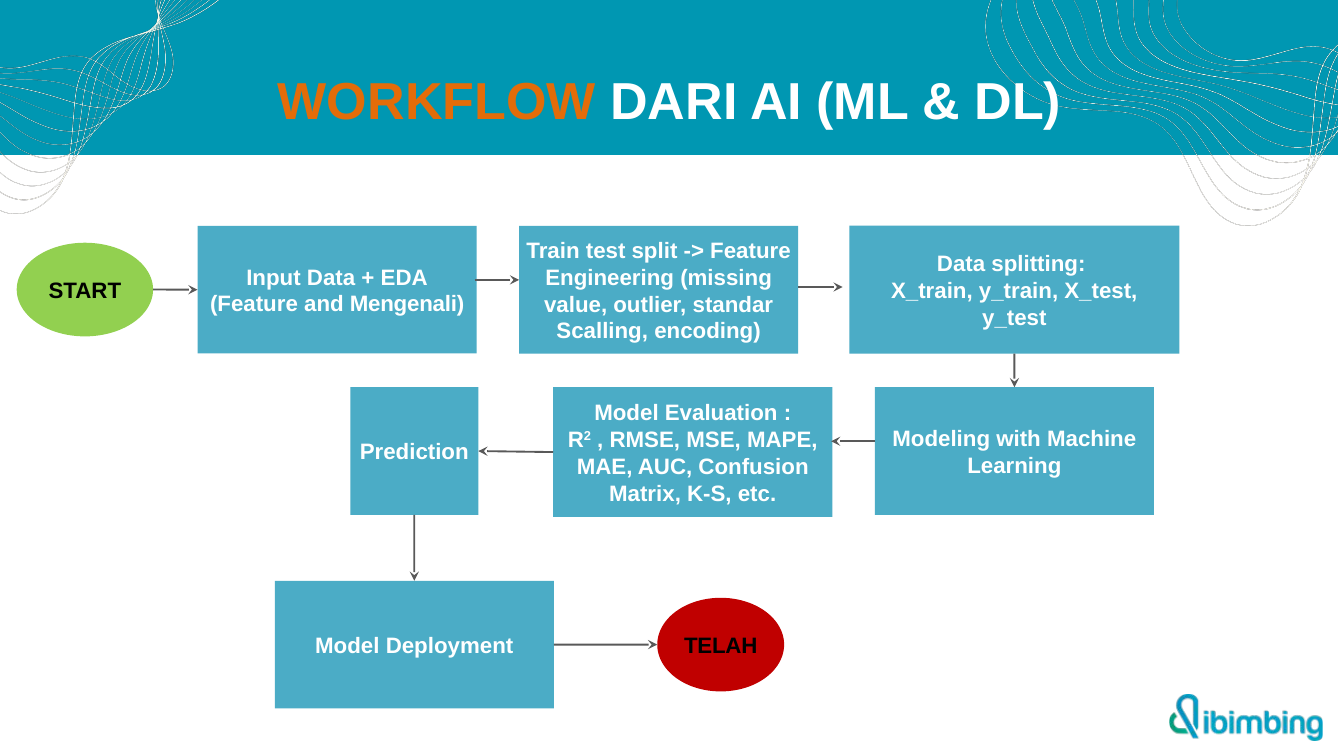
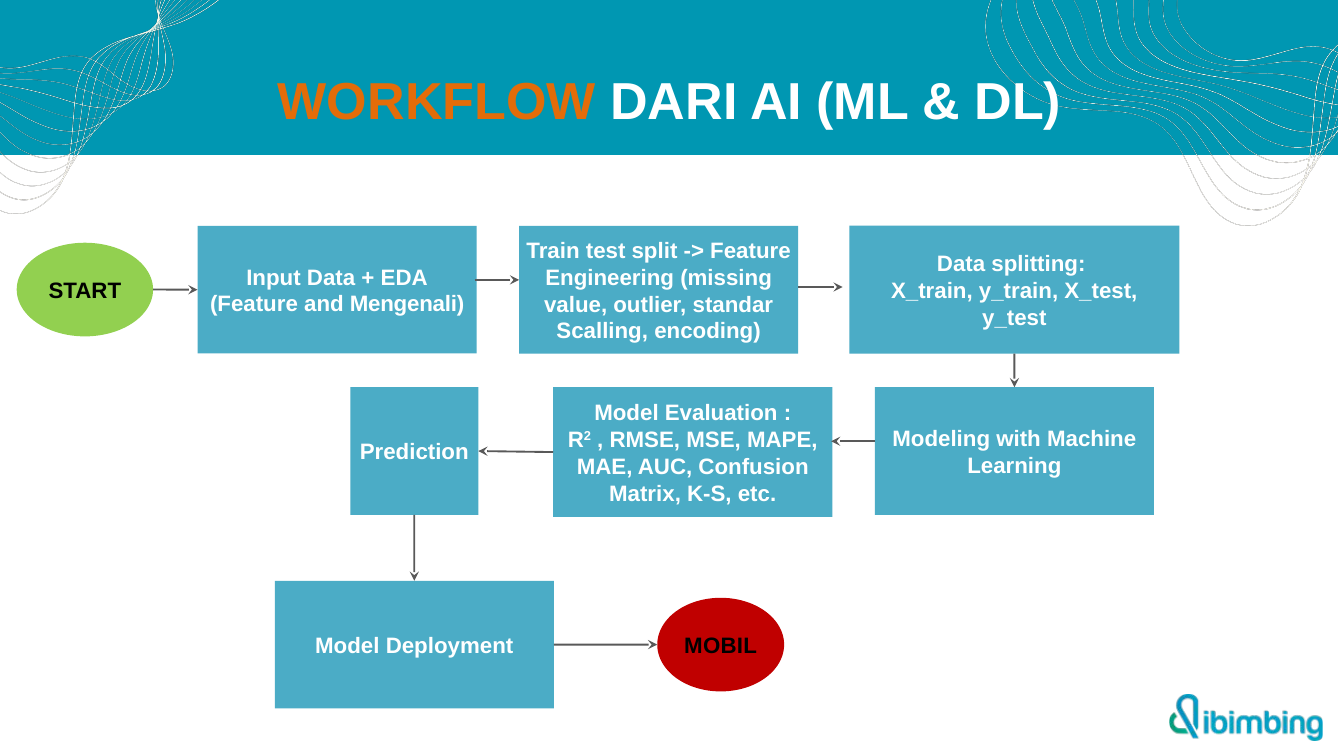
TELAH: TELAH -> MOBIL (721, 647)
